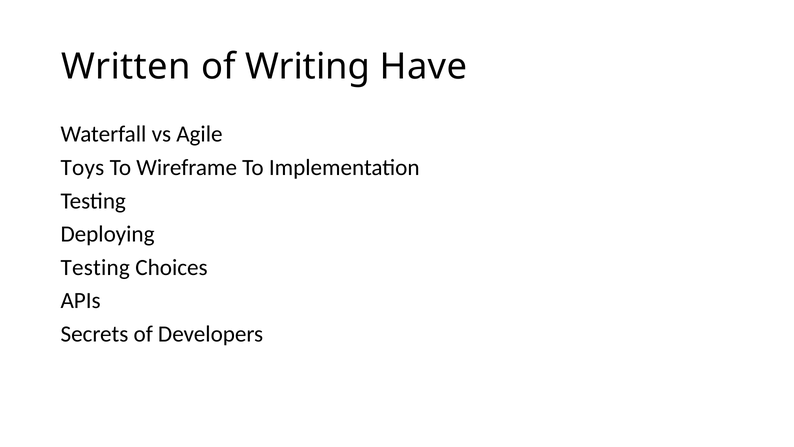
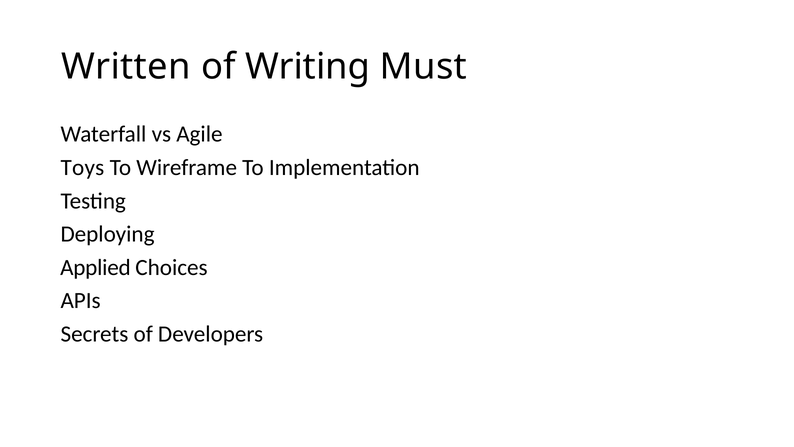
Have: Have -> Must (423, 67)
Testing: Testing -> Applied (95, 267)
